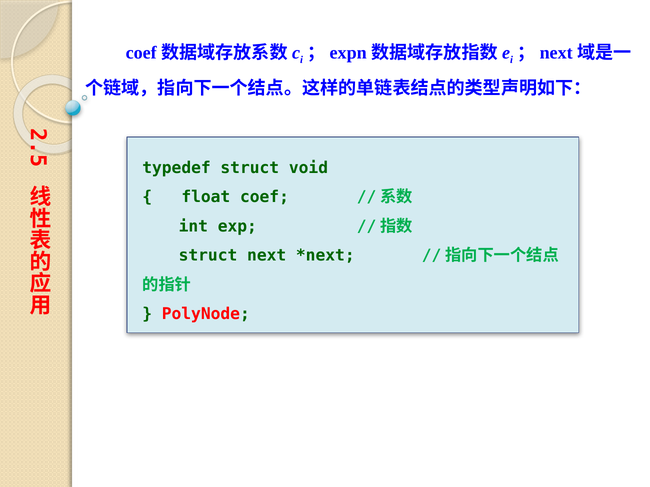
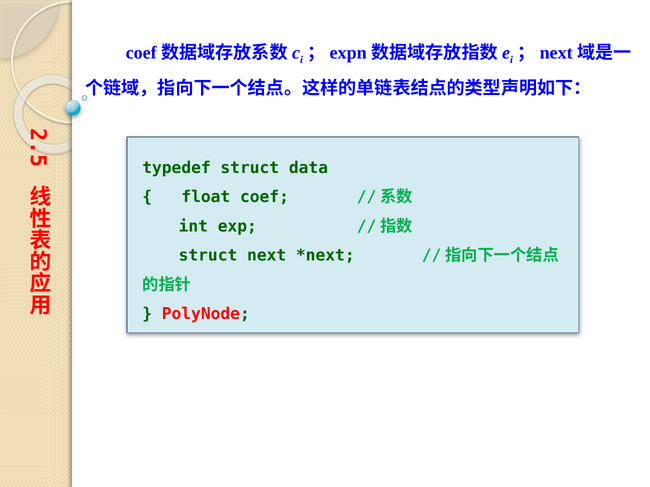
void: void -> data (308, 168)
